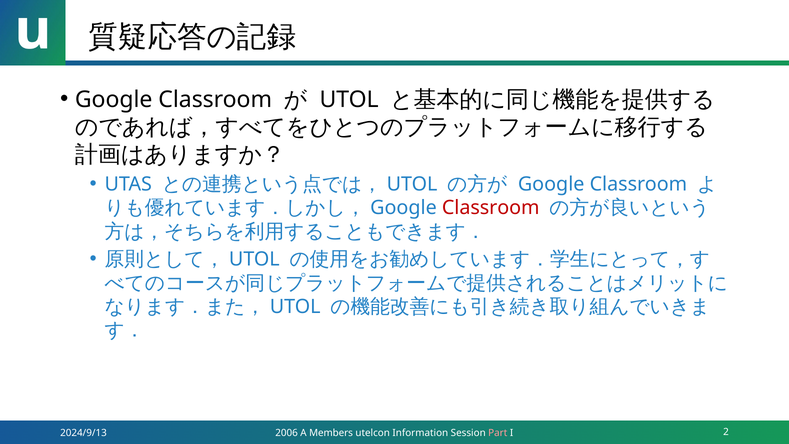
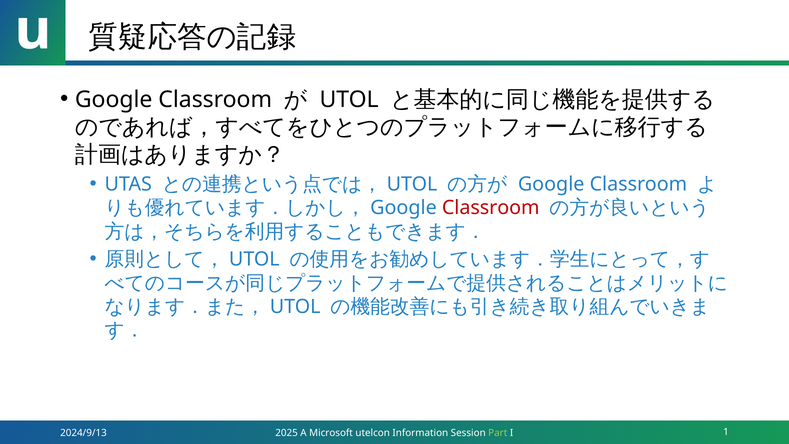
2006: 2006 -> 2025 (287, 433)
Members: Members -> Microsoft (331, 433)
Part colour: pink -> light green (498, 433)
2: 2 -> 1 (726, 432)
